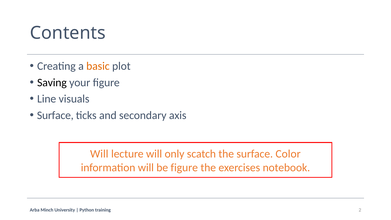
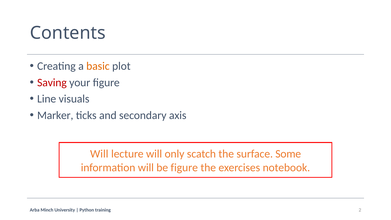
Saving colour: black -> red (52, 83)
Surface: Surface -> Marker (55, 115)
Color: Color -> Some (288, 154)
